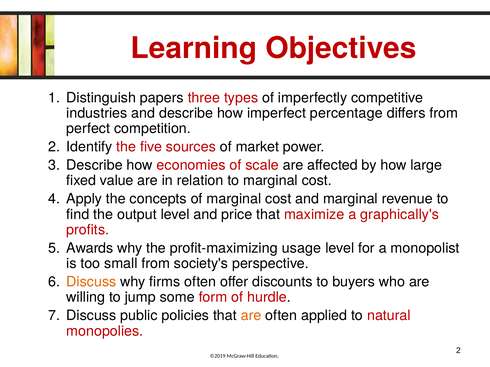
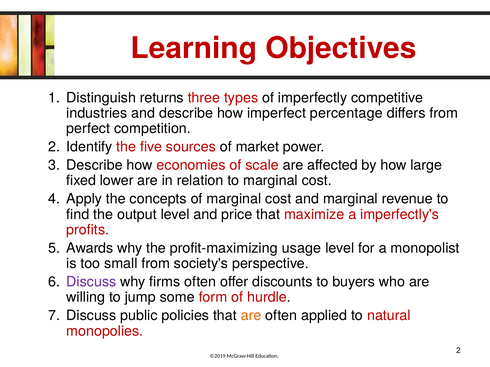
papers: papers -> returns (162, 98)
value: value -> lower (117, 181)
graphically's: graphically's -> imperfectly's (400, 215)
Discuss colour: orange -> purple (91, 282)
